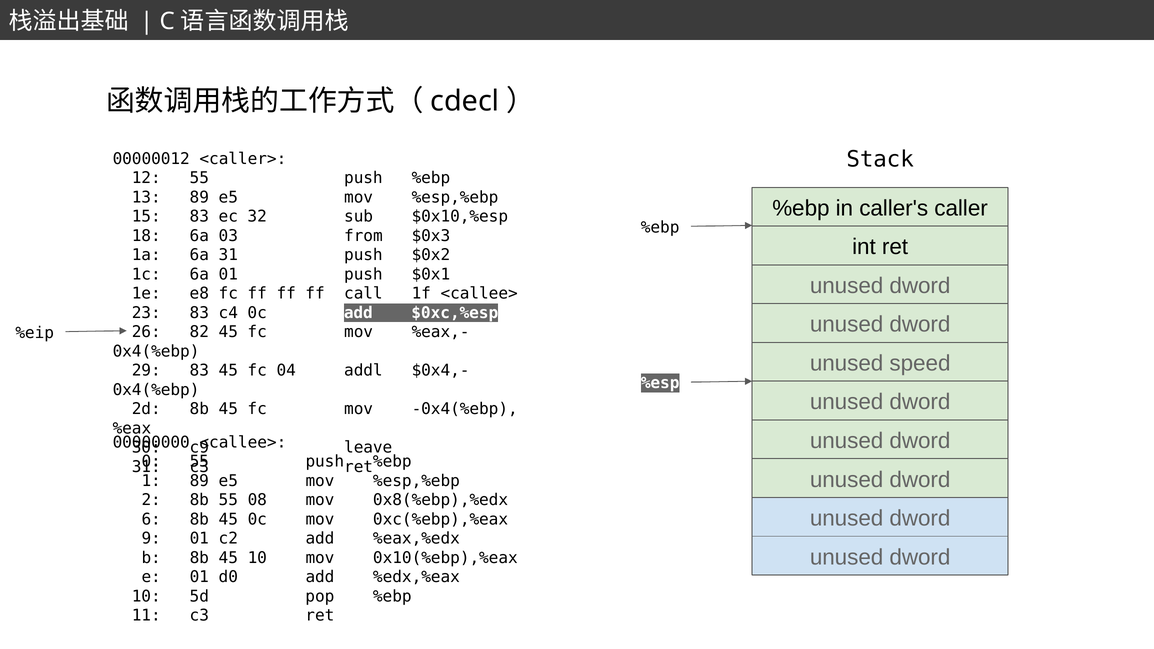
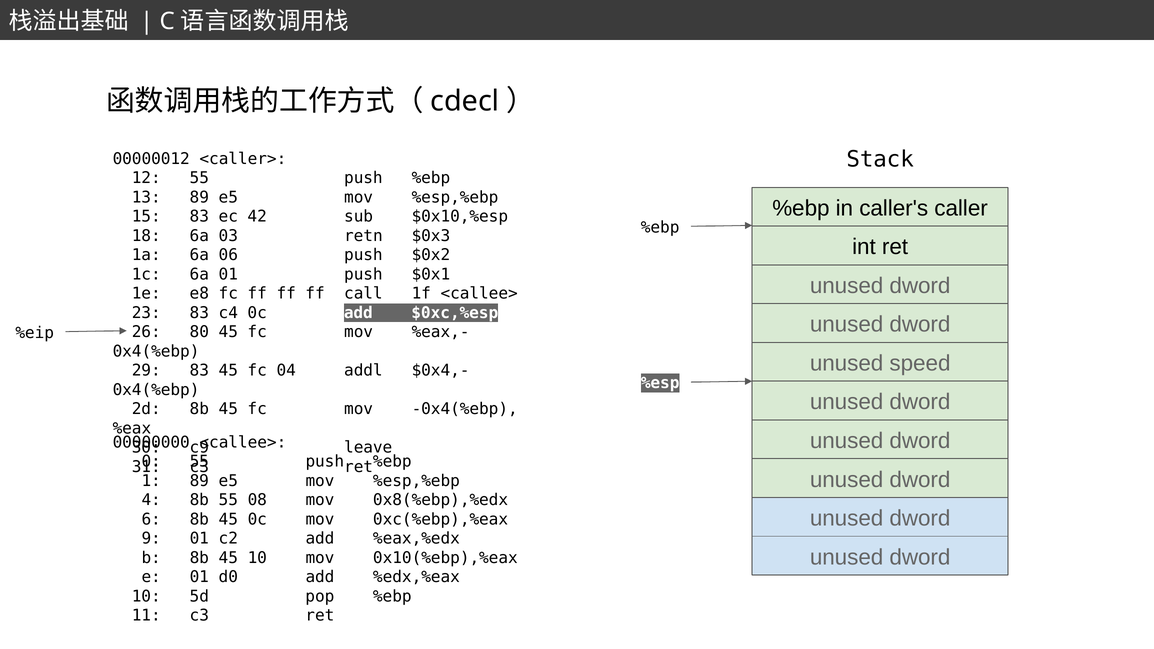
32: 32 -> 42 (257, 217)
from: from -> retn (363, 236)
6a 31: 31 -> 06 (228, 255)
82: 82 -> 80 (199, 332)
2: 2 -> 4 (151, 500)
